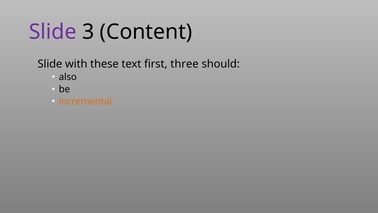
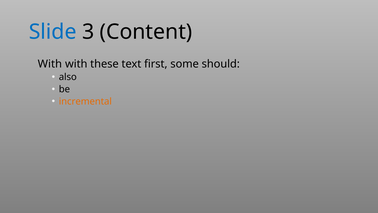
Slide colour: purple -> blue (53, 32)
Slide: Slide -> With (50, 64)
three: three -> some (185, 64)
